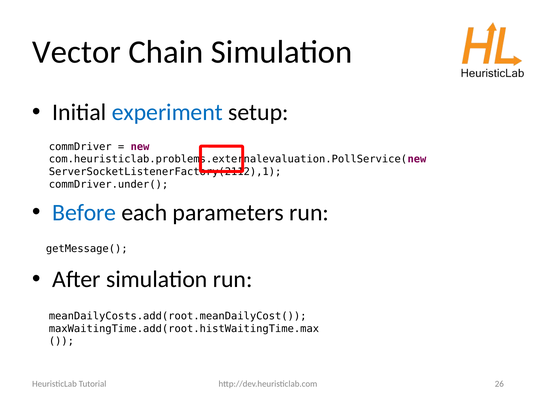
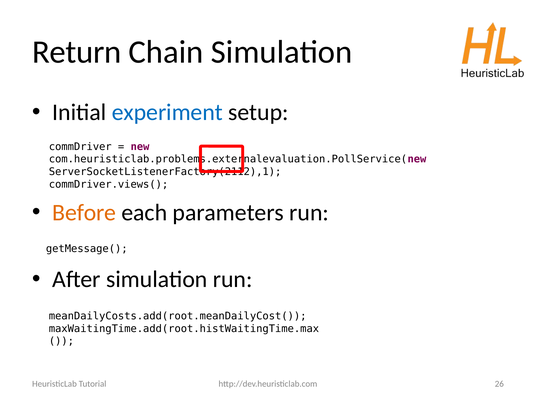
Vector: Vector -> Return (77, 52)
commDriver.under(: commDriver.under( -> commDriver.views( (109, 184)
Before colour: blue -> orange (84, 213)
